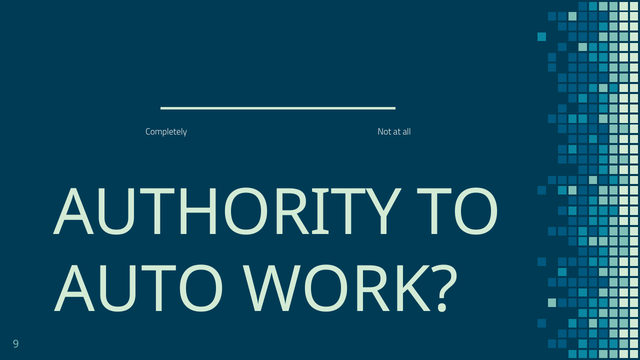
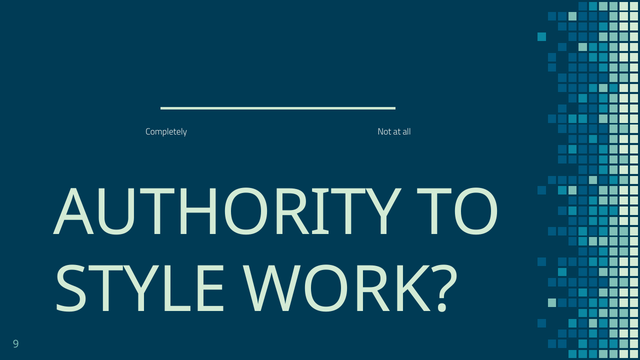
AUTO: AUTO -> STYLE (140, 290)
